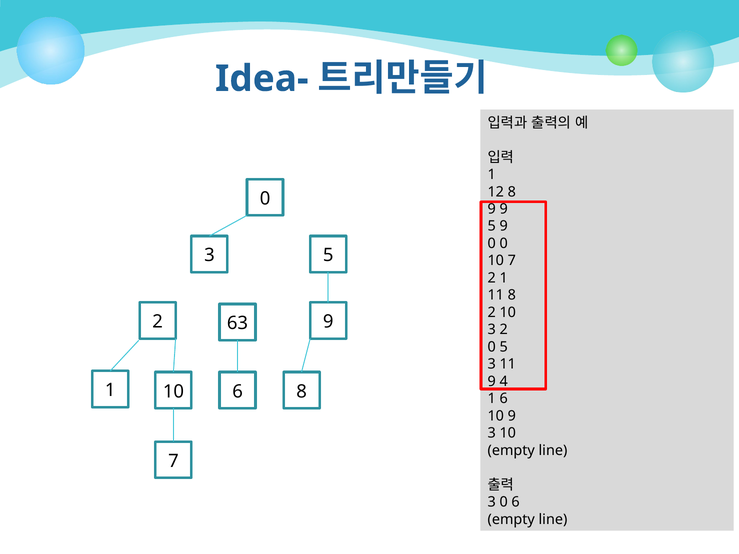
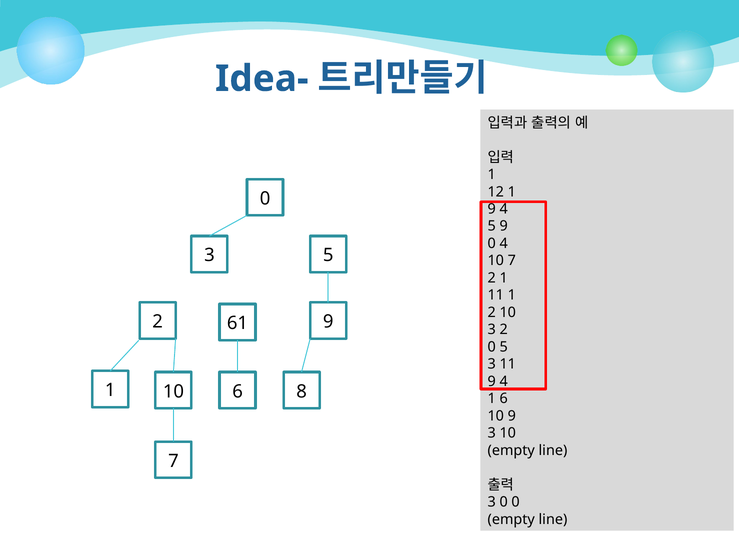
12 8: 8 -> 1 (512, 192)
9: 9 -> 4 (504, 209)
0 0: 0 -> 4 (504, 244)
11 8: 8 -> 1 (512, 295)
63: 63 -> 61 (238, 324)
0 6: 6 -> 0 (516, 502)
